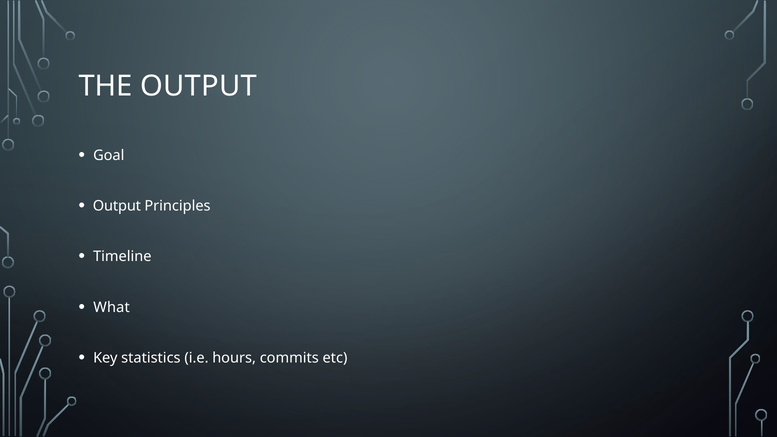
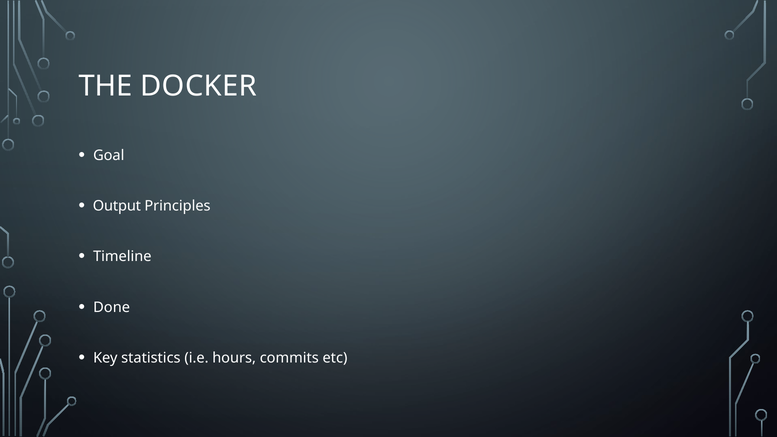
THE OUTPUT: OUTPUT -> DOCKER (199, 86)
What: What -> Done (112, 307)
